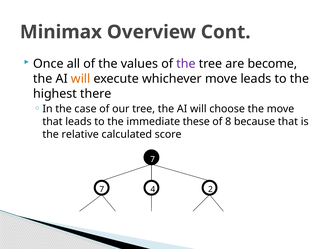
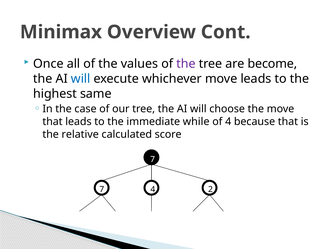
will colour: orange -> blue (81, 79)
there: there -> same (96, 94)
these: these -> while (196, 122)
of 8: 8 -> 4 (228, 122)
